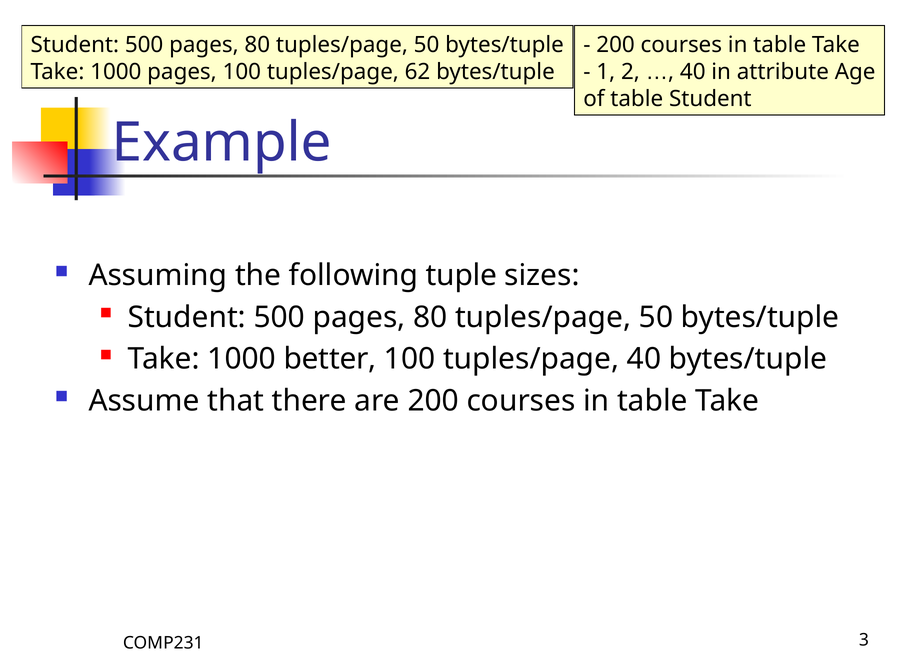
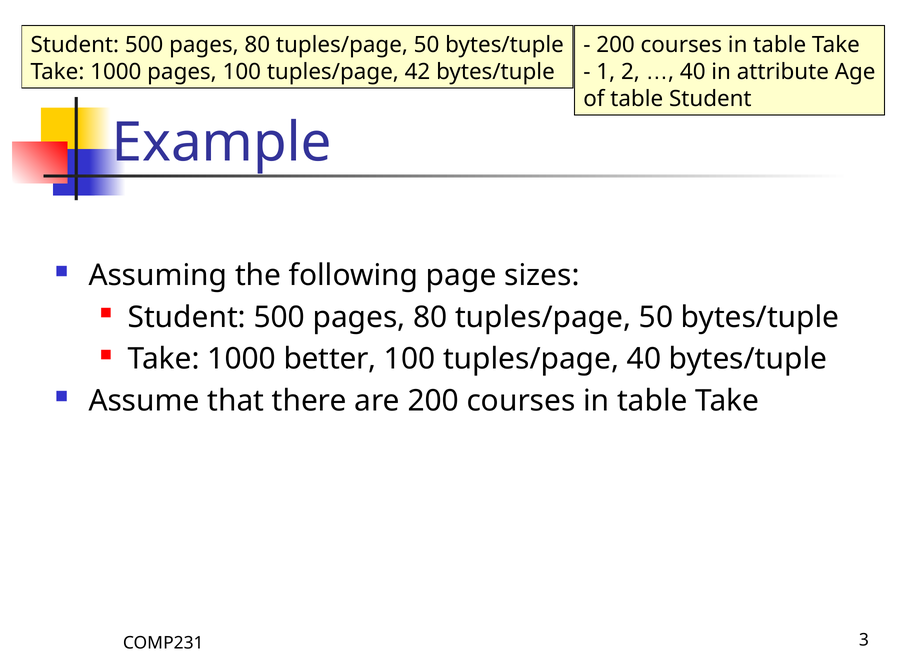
62: 62 -> 42 (417, 72)
tuple: tuple -> page (461, 276)
